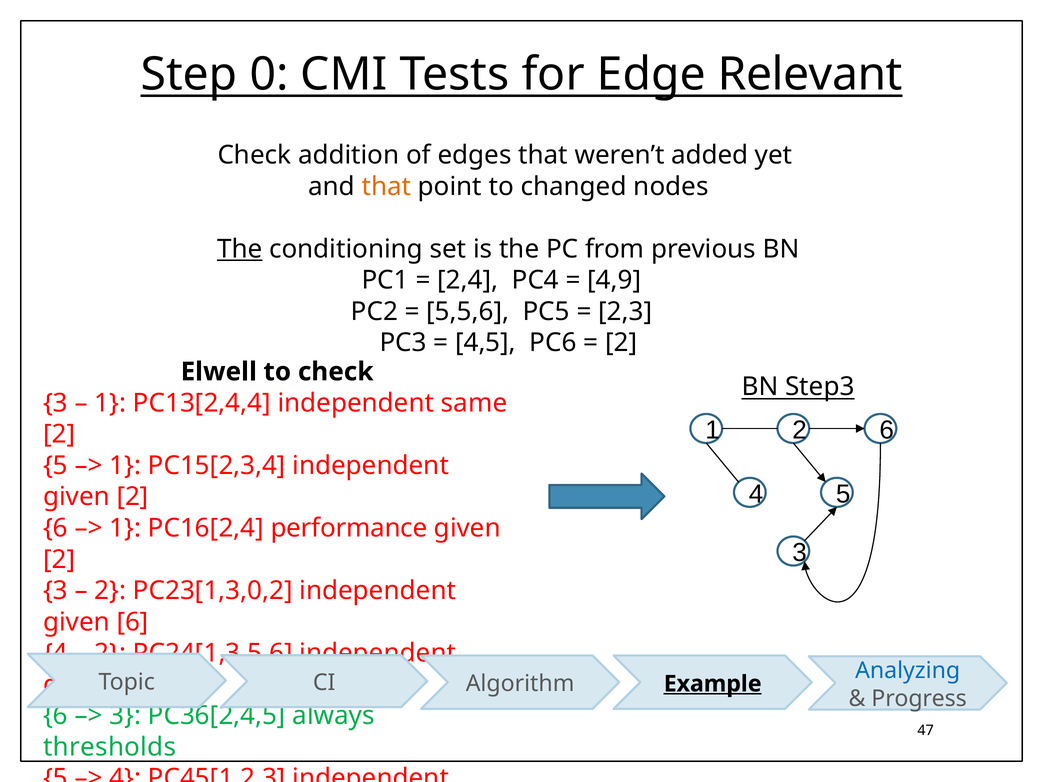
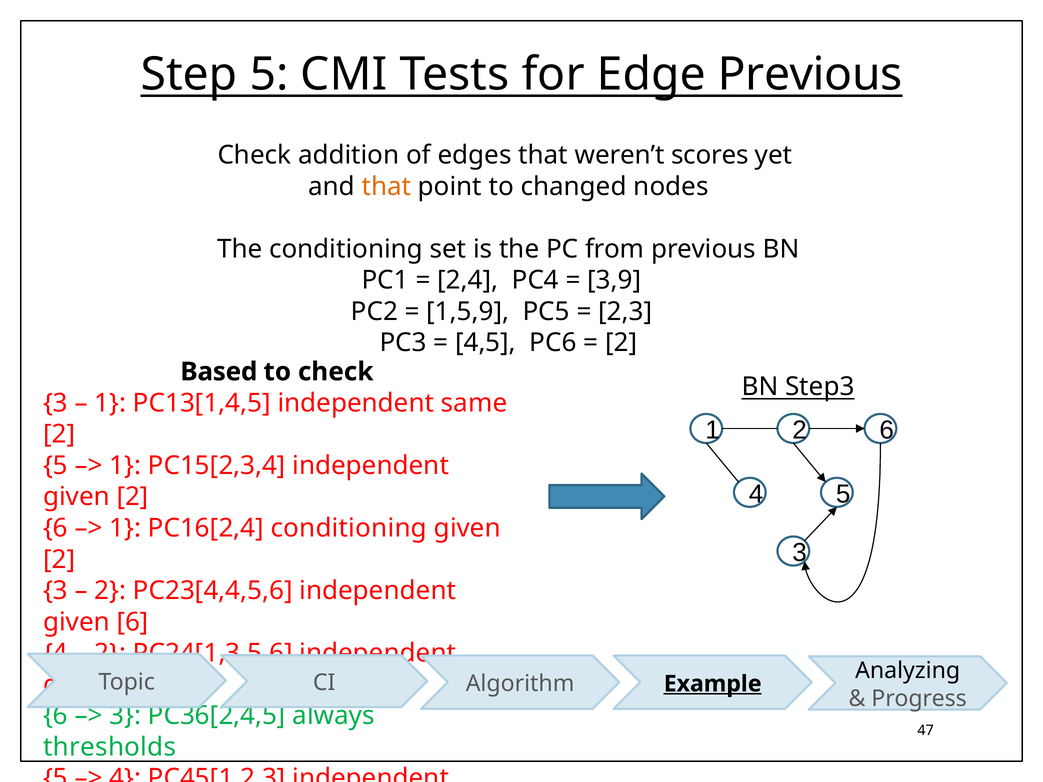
Step 0: 0 -> 5 (269, 75)
Edge Relevant: Relevant -> Previous (810, 75)
added: added -> scores (710, 155)
The underline: present -> none (240, 249)
4,9: 4,9 -> 3,9 (614, 280)
5,5,6: 5,5,6 -> 1,5,9 (468, 312)
Elwell: Elwell -> Based (219, 372)
PC13[2,4,4: PC13[2,4,4 -> PC13[1,4,5 (202, 403)
PC16[2,4 performance: performance -> conditioning (349, 528)
PC23[1,3,0,2: PC23[1,3,0,2 -> PC23[4,4,5,6 (213, 591)
Analyzing colour: blue -> black (908, 671)
